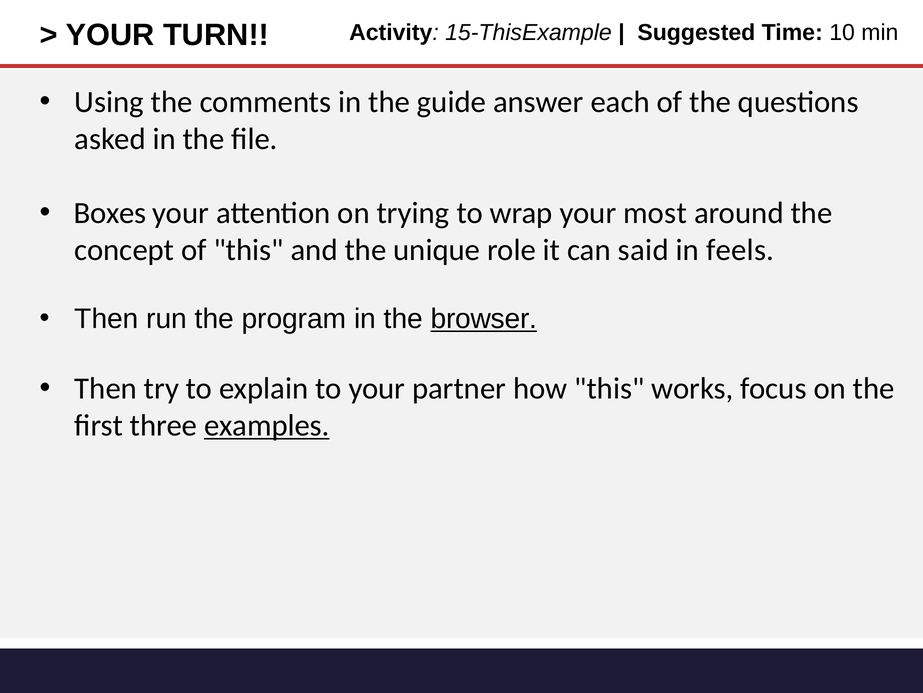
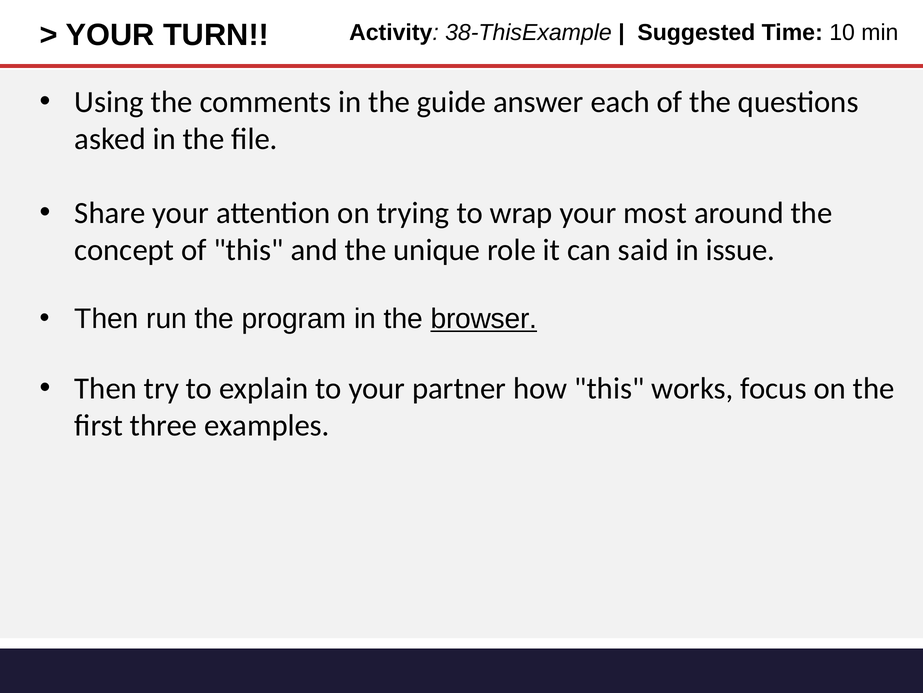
15-ThisExample: 15-ThisExample -> 38-ThisExample (528, 33)
Boxes: Boxes -> Share (110, 213)
feels: feels -> issue (740, 250)
examples underline: present -> none (267, 425)
